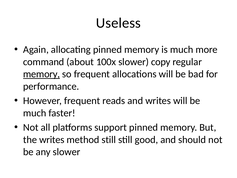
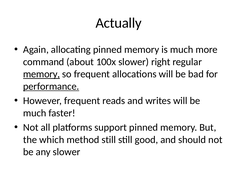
Useless: Useless -> Actually (119, 23)
copy: copy -> right (161, 62)
performance underline: none -> present (51, 86)
the writes: writes -> which (52, 139)
